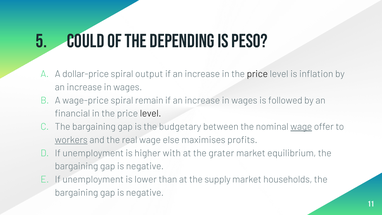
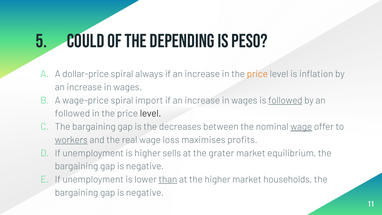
output: output -> always (149, 74)
price colour: black -> orange (257, 74)
remain: remain -> import (149, 100)
followed underline: none -> present (285, 100)
financial: financial -> followed (72, 113)
budgetary: budgetary -> decreases (180, 127)
else: else -> loss (171, 140)
with: with -> sells (172, 153)
than underline: none -> present (168, 179)
the supply: supply -> higher (218, 179)
